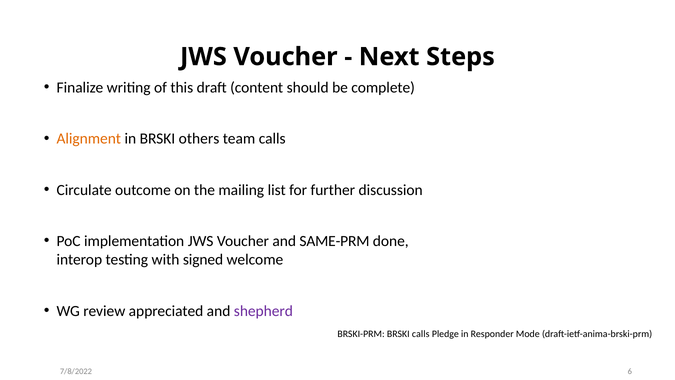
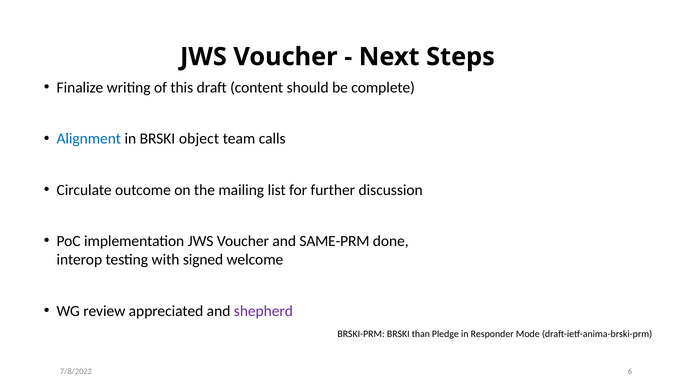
Alignment colour: orange -> blue (89, 139)
others: others -> object (199, 139)
BRSKI calls: calls -> than (421, 334)
